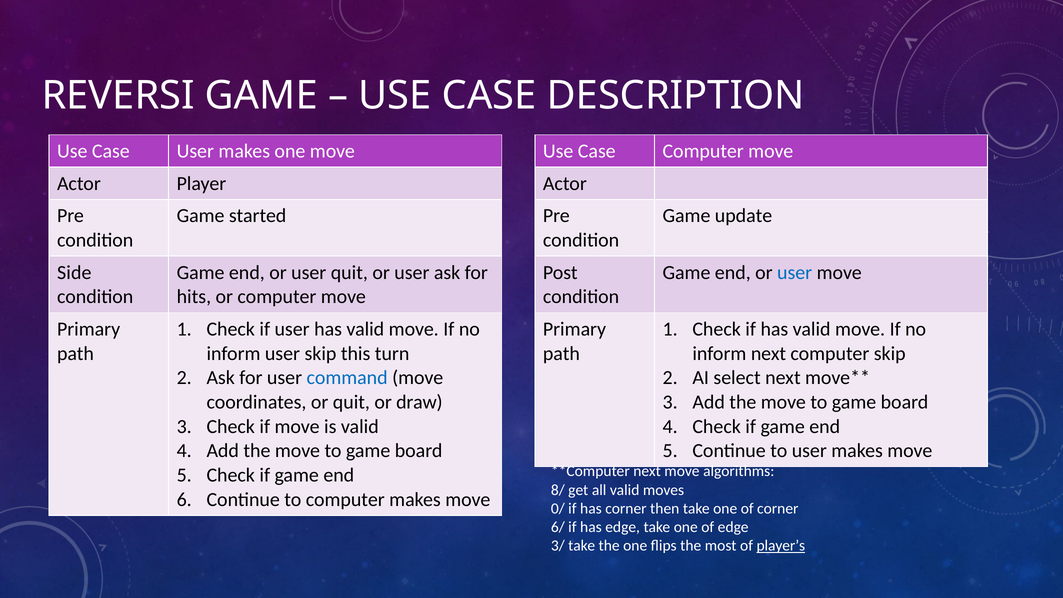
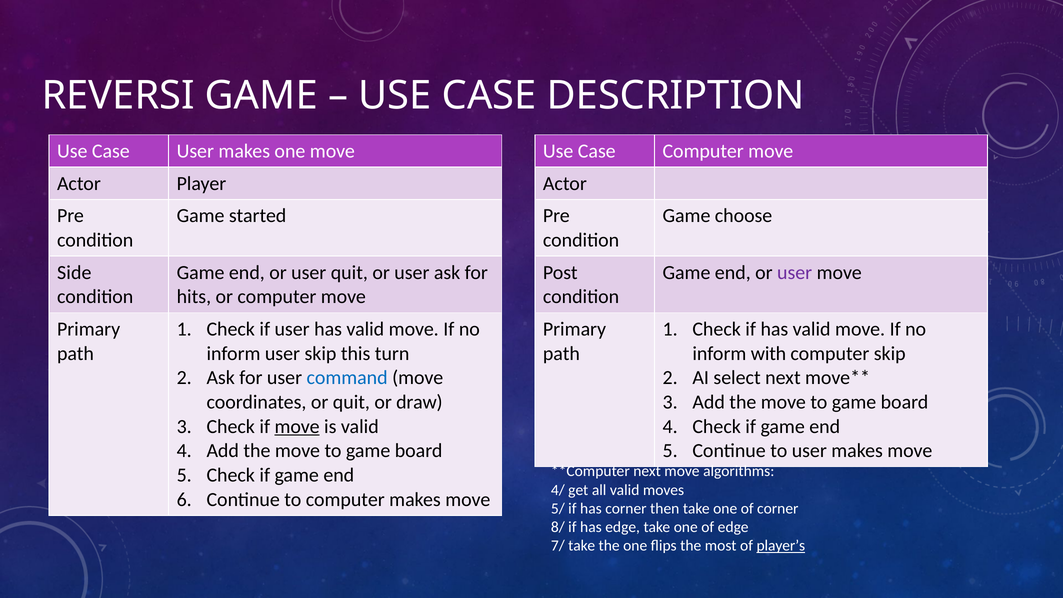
update: update -> choose (744, 216)
user colour: blue -> purple (795, 272)
inform next: next -> with (769, 353)
move underline: none -> present (297, 426)
8/: 8/ -> 4/ (558, 490)
0/: 0/ -> 5/ (558, 509)
6/: 6/ -> 8/ (558, 527)
3/: 3/ -> 7/ (558, 546)
